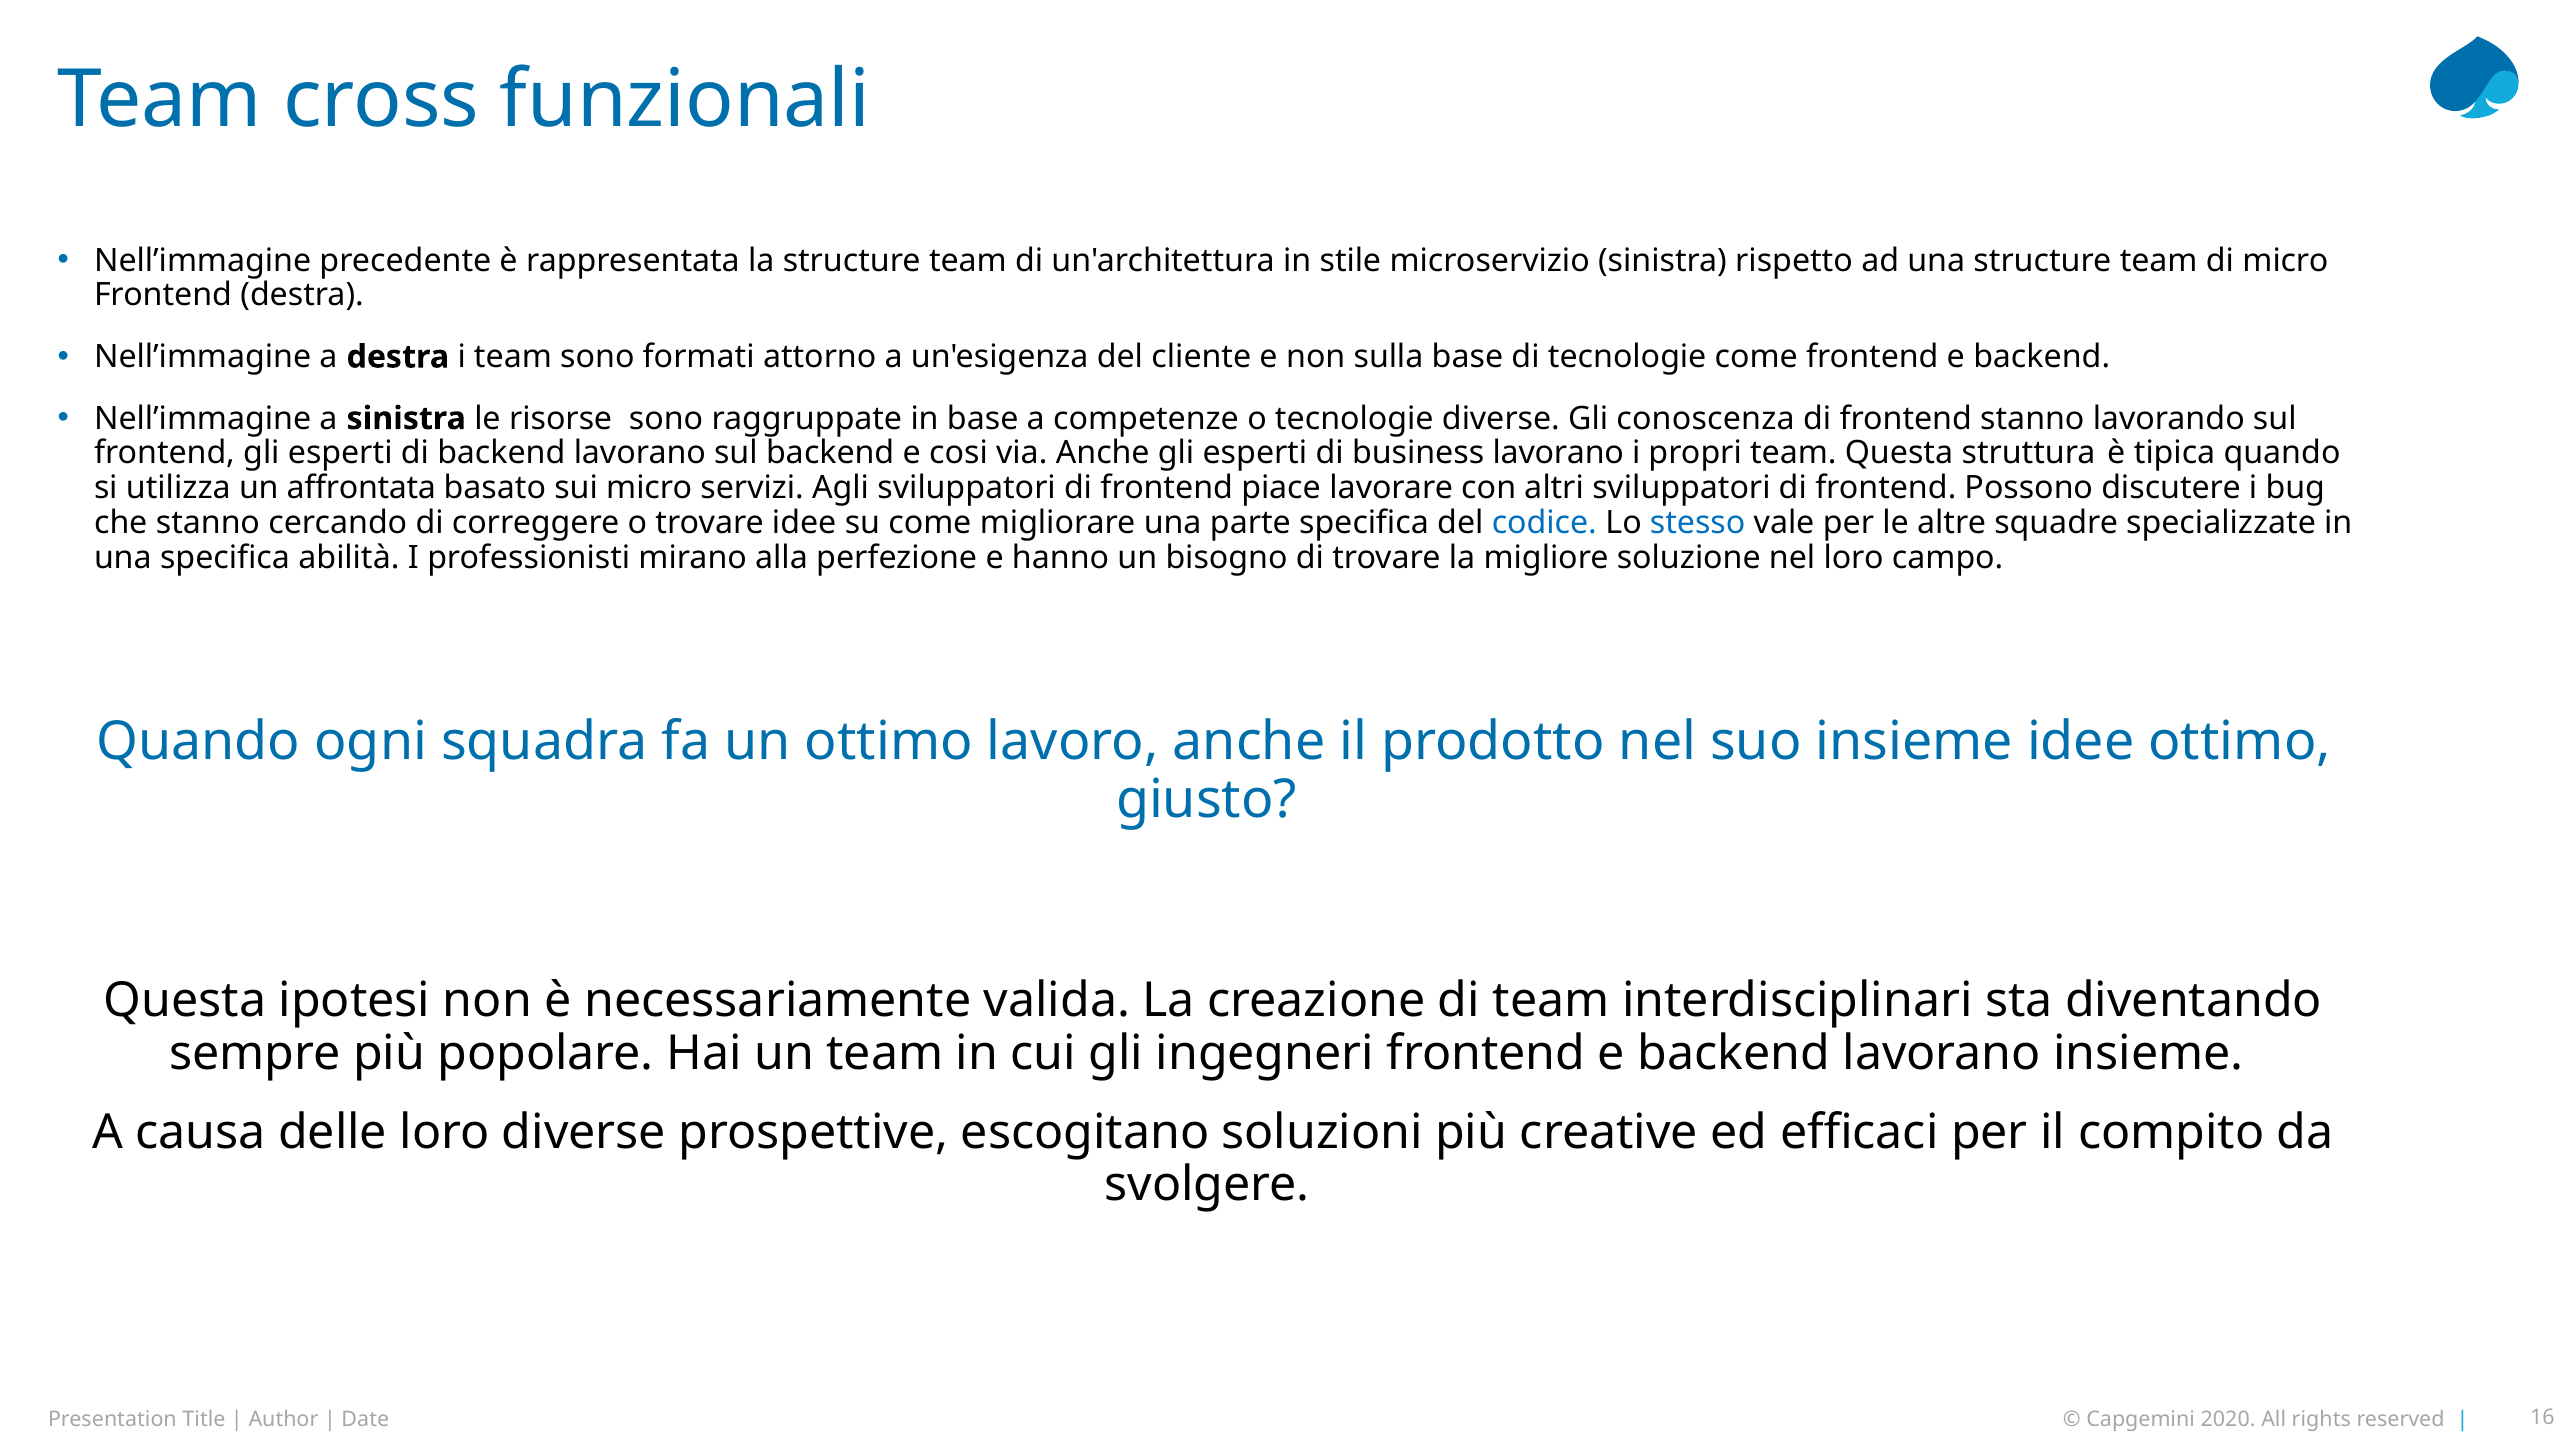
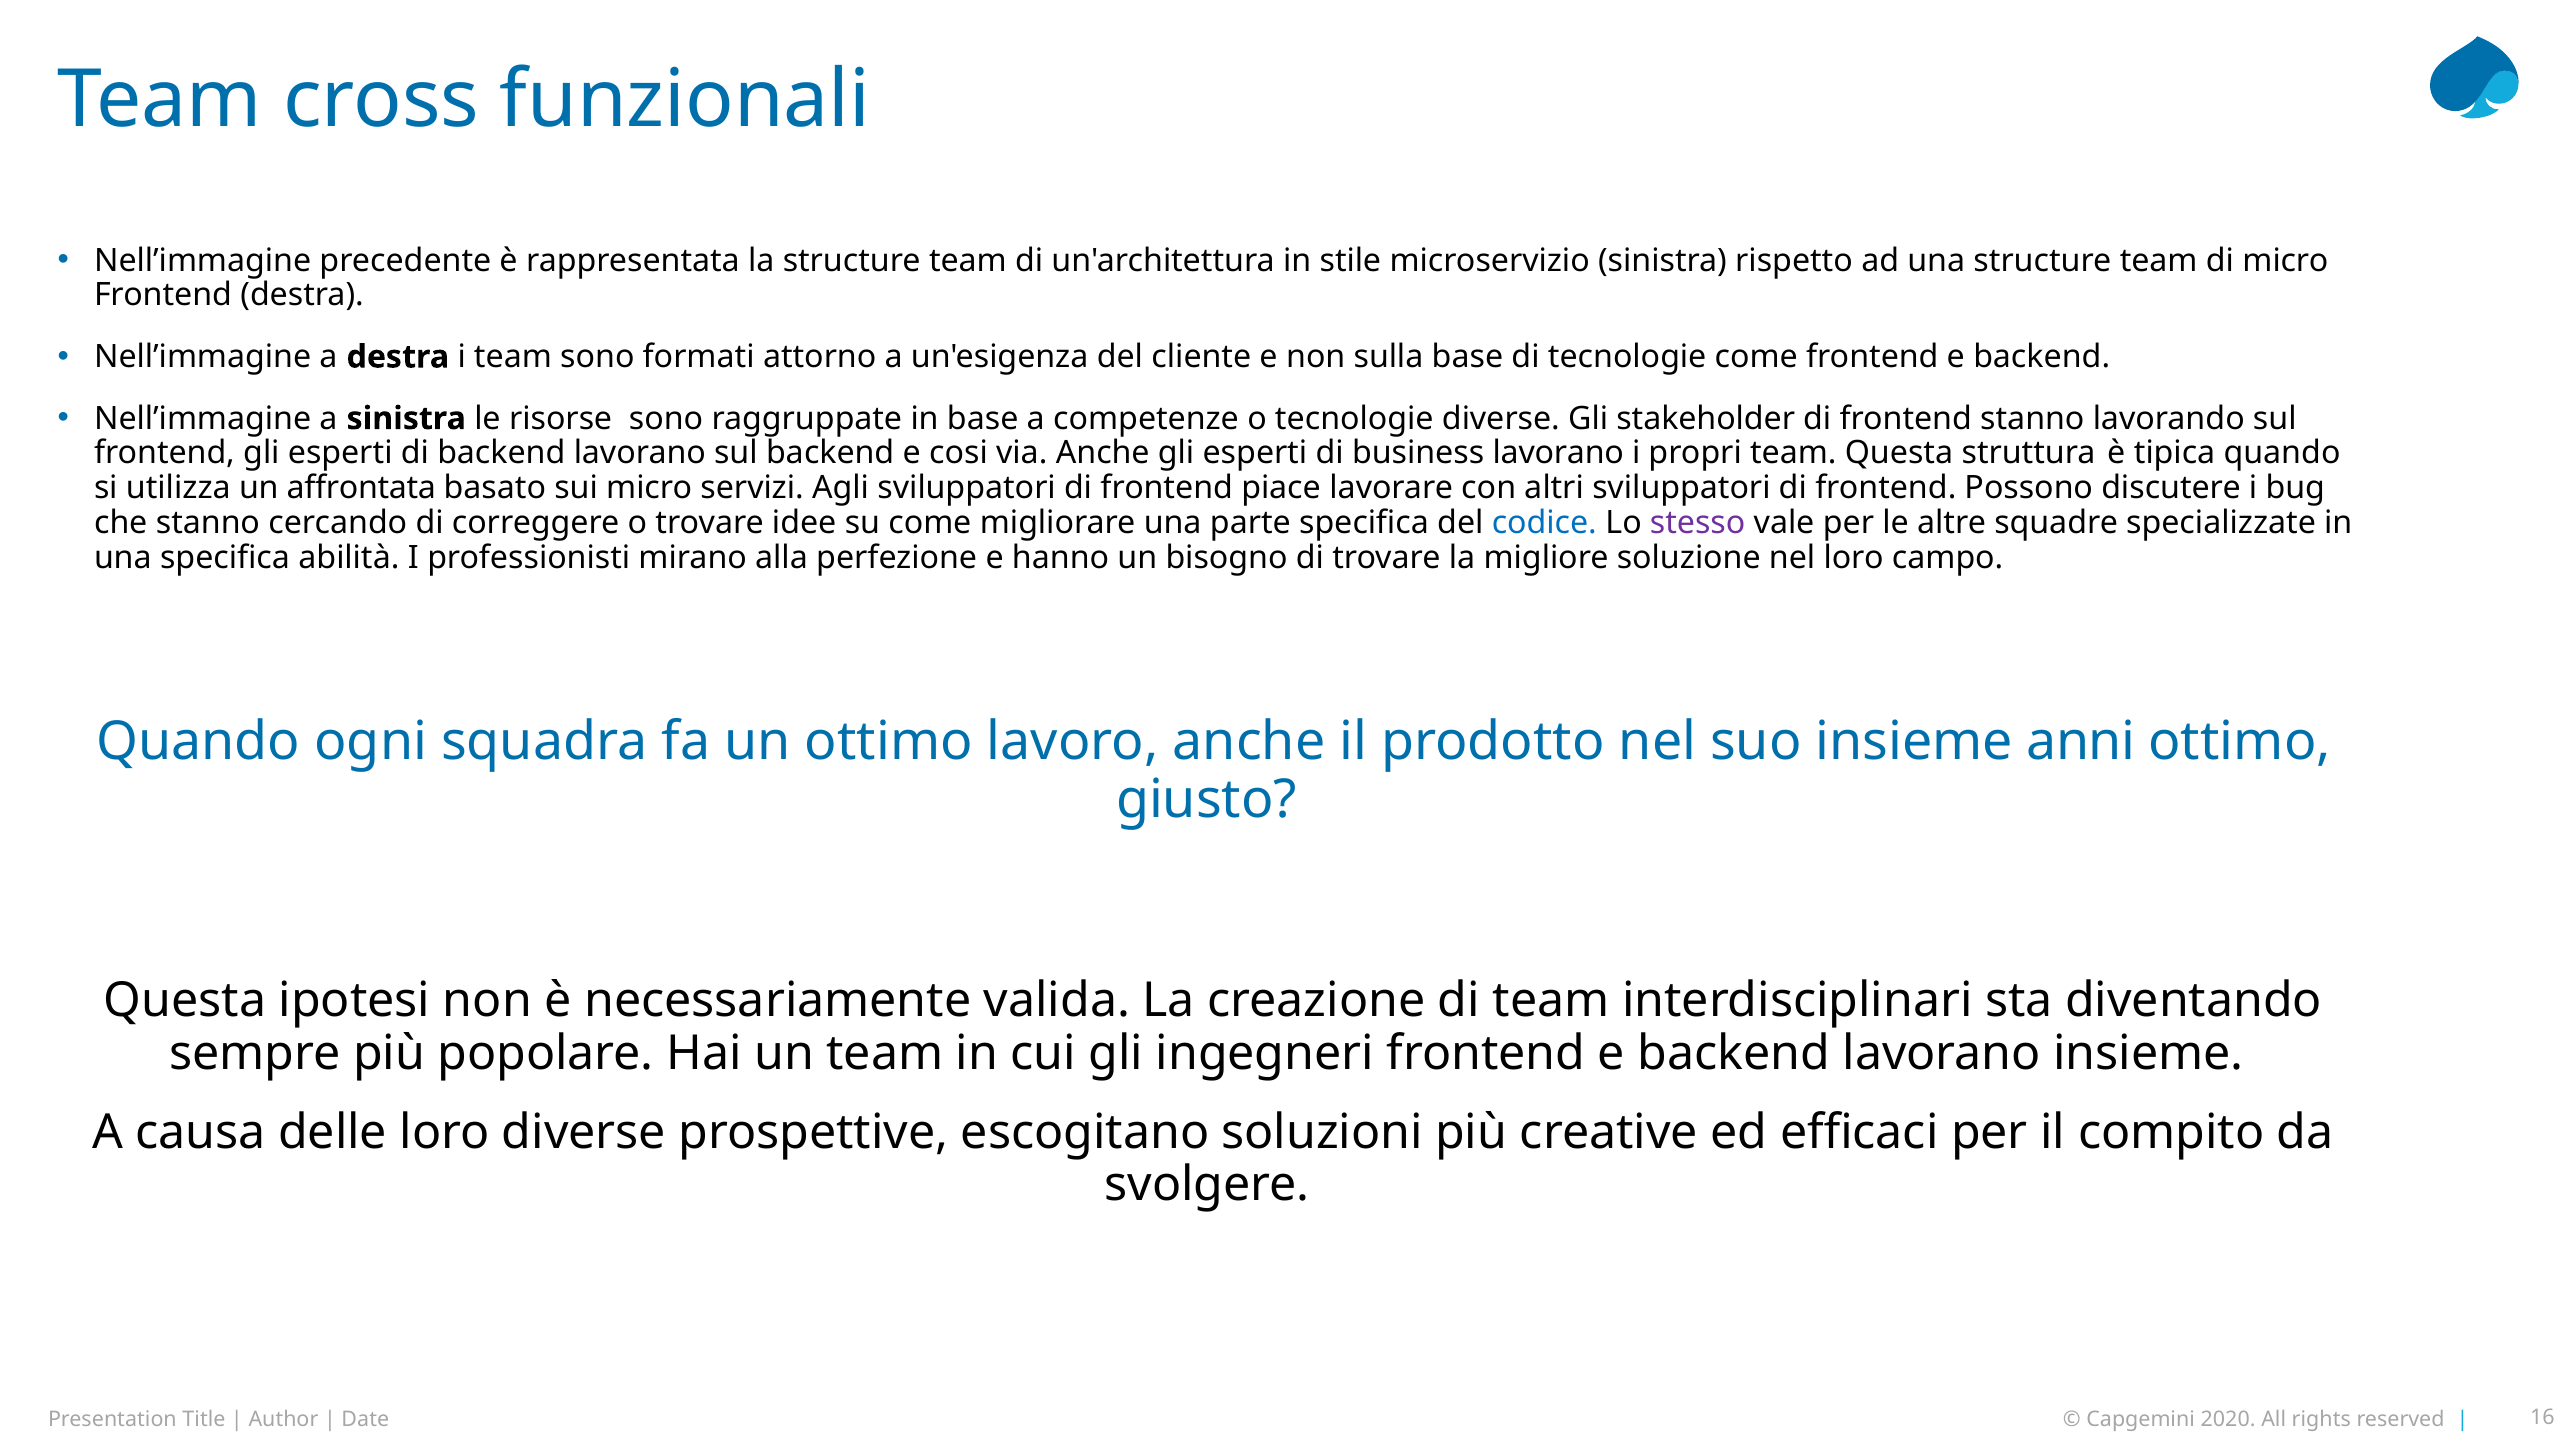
conoscenza: conoscenza -> stakeholder (1706, 419)
stesso colour: blue -> purple (1698, 523)
insieme idee: idee -> anni (2081, 742)
